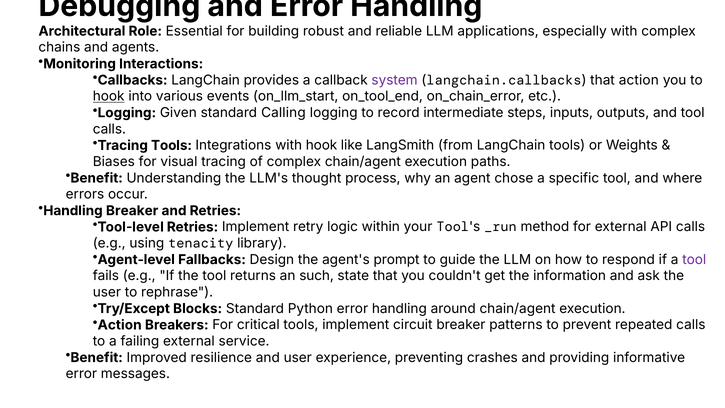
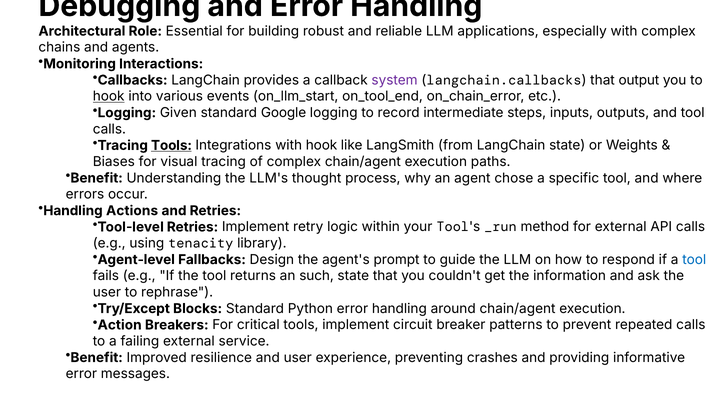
that action: action -> output (639, 80)
Calling: Calling -> Google (284, 113)
Tools underline: none -> present (171, 145)
LangChain tools: tools -> state (567, 145)
Handling Breaker: Breaker -> Actions (132, 211)
tool colour: purple -> blue (694, 260)
